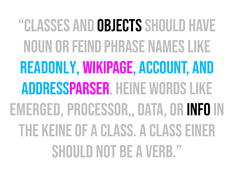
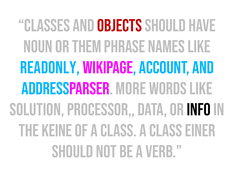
objects colour: black -> red (120, 26)
feind: feind -> them (87, 47)
Heine: Heine -> More (131, 89)
emerged: emerged -> solution (37, 110)
